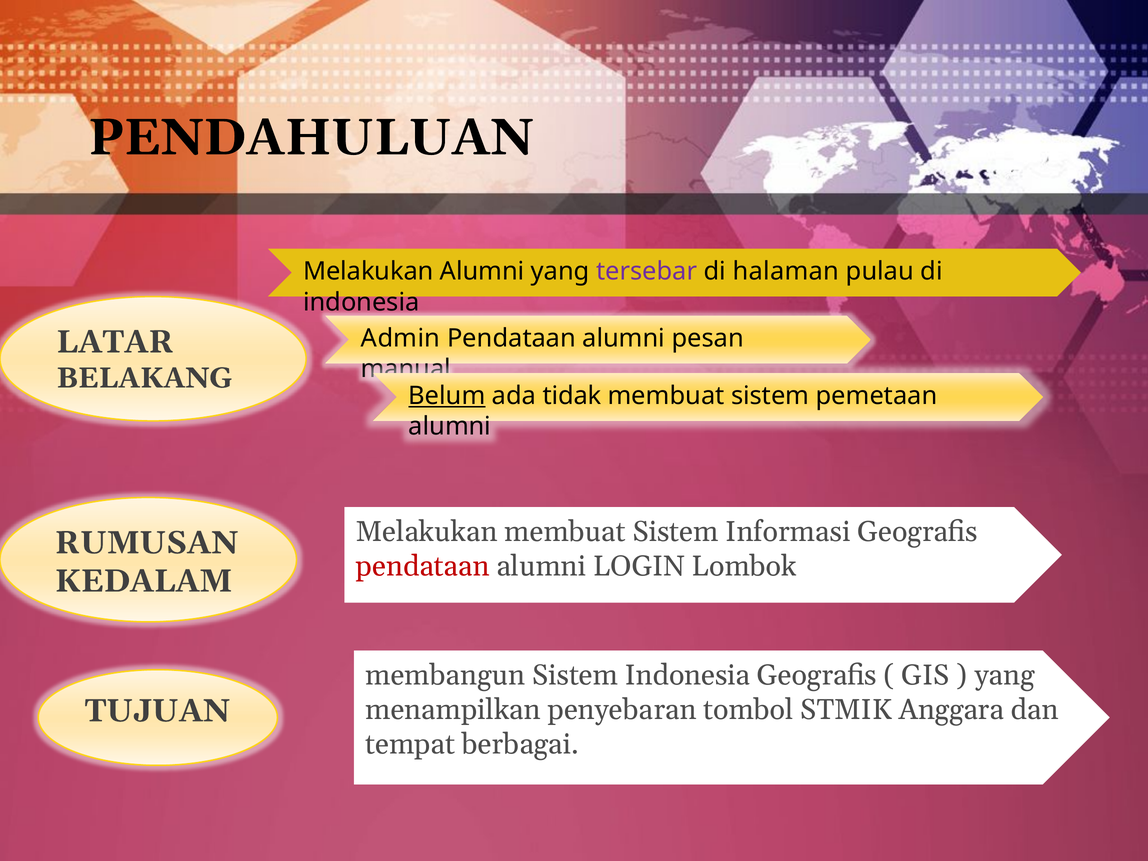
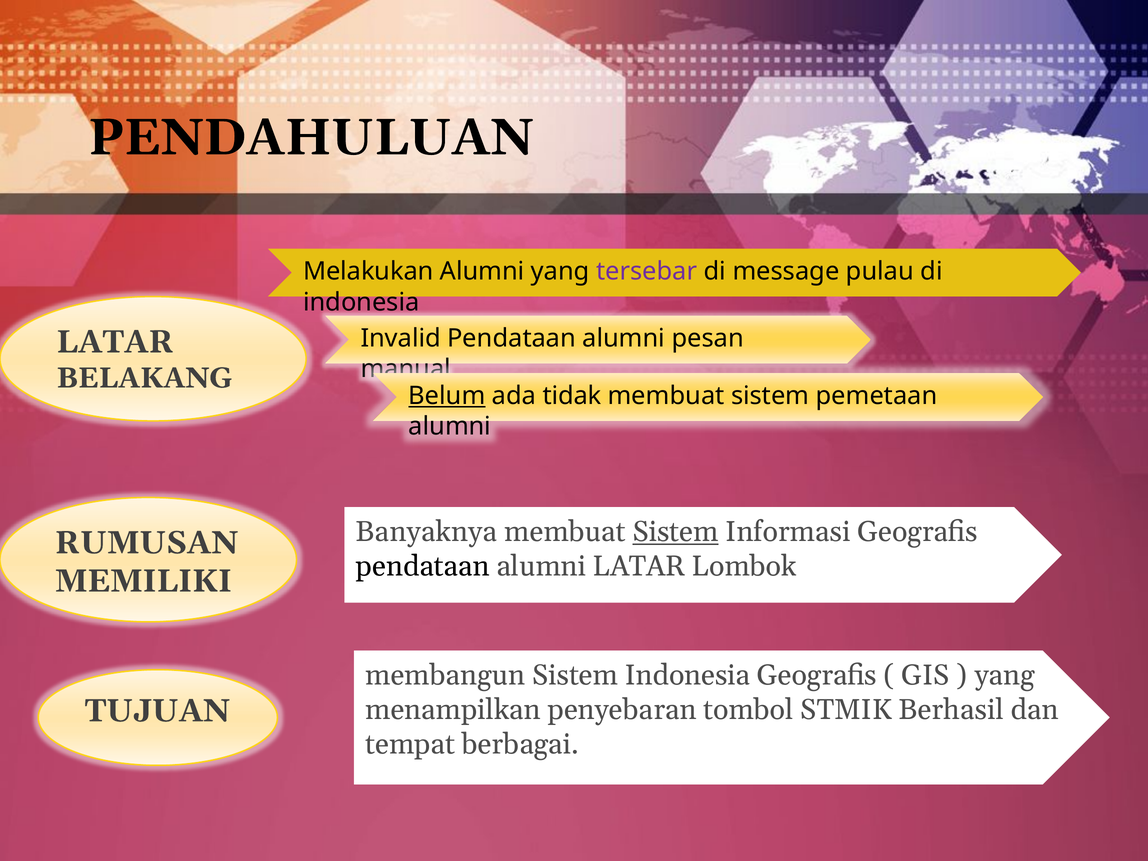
halaman: halaman -> message (786, 271)
Admin: Admin -> Invalid (401, 338)
Melakukan: Melakukan -> Banyaknya (427, 532)
Sistem underline: none -> present (676, 532)
pendataan colour: red -> black (423, 566)
alumni LOGIN: LOGIN -> LATAR (639, 566)
KEDALAM: KEDALAM -> MEMILIKI (143, 581)
Anggara: Anggara -> Berhasil (951, 710)
